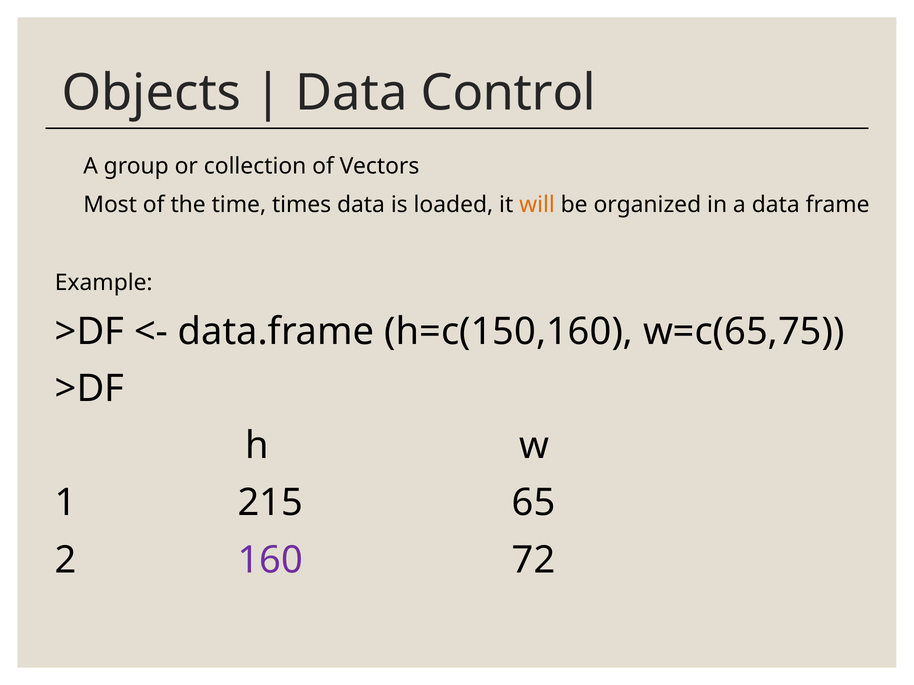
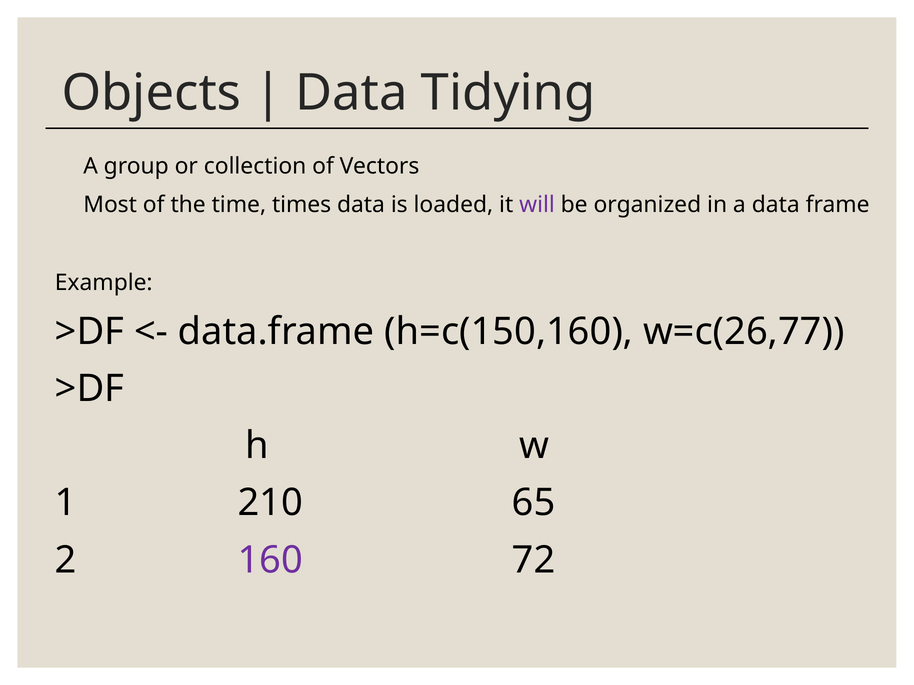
Control: Control -> Tidying (508, 93)
will colour: orange -> purple (537, 205)
w=c(65,75: w=c(65,75 -> w=c(26,77 (744, 332)
215: 215 -> 210 (270, 503)
